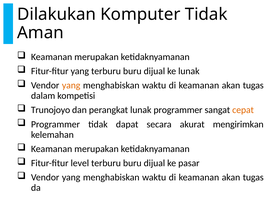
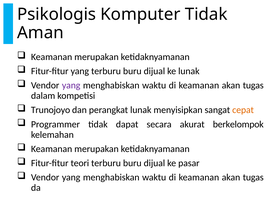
Dilakukan: Dilakukan -> Psikologis (57, 14)
yang colour: orange -> purple (71, 85)
lunak programmer: programmer -> menyisipkan (178, 110)
mengirimkan: mengirimkan -> berkelompok (238, 124)
level: level -> teori (80, 163)
